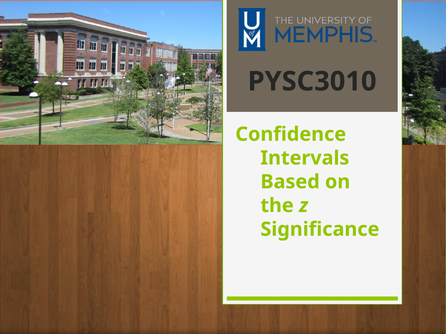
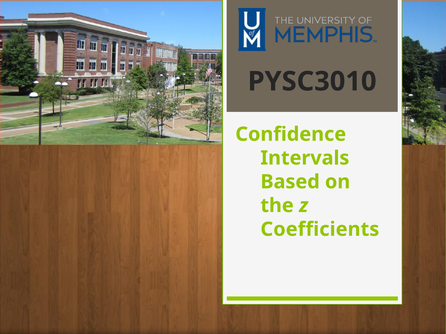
Significance: Significance -> Coefficients (320, 230)
